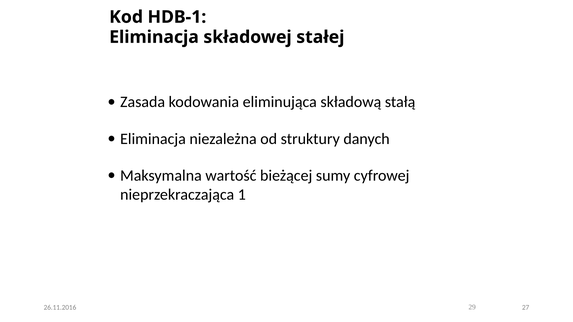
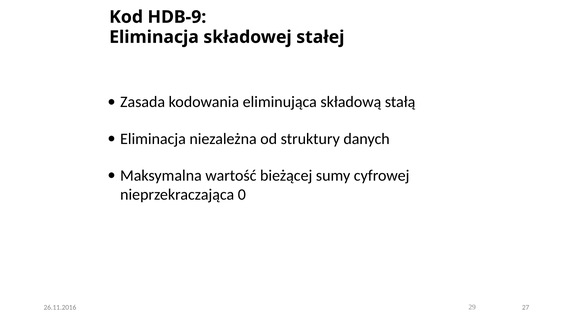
HDB-1: HDB-1 -> HDB-9 (177, 17)
1: 1 -> 0 (242, 195)
